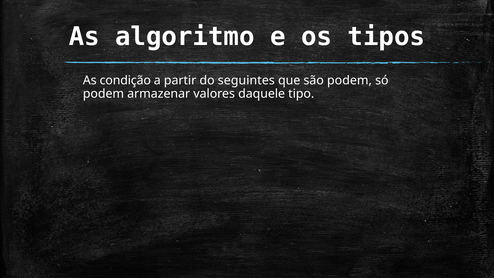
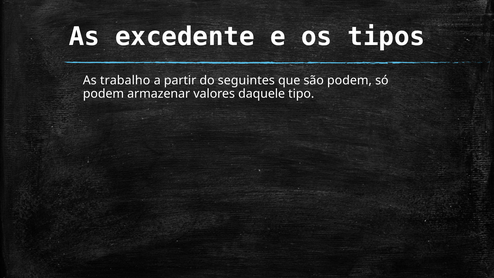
algoritmo: algoritmo -> excedente (185, 37)
condição: condição -> trabalho (125, 80)
